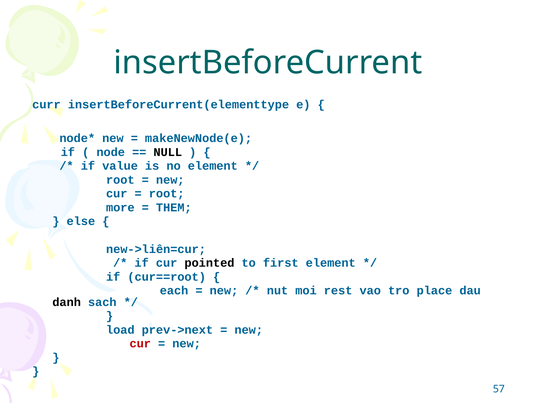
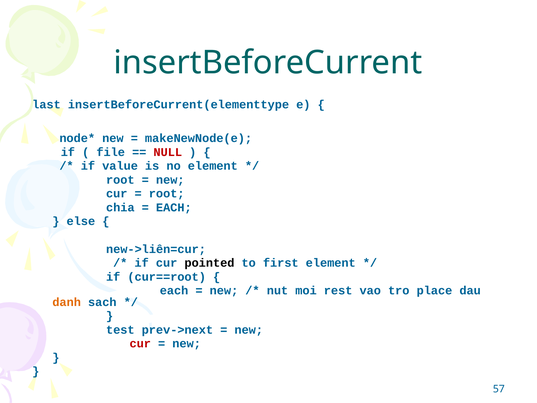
curr: curr -> last (46, 105)
node: node -> file (111, 152)
NULL colour: black -> red (168, 152)
more: more -> chia (120, 207)
THEM: THEM -> EACH (174, 207)
danh colour: black -> orange (67, 302)
load: load -> test (120, 330)
